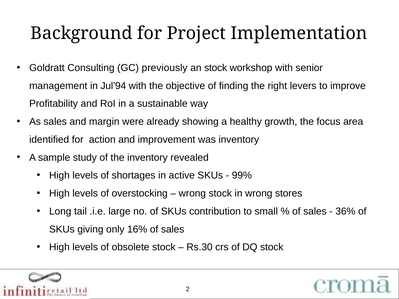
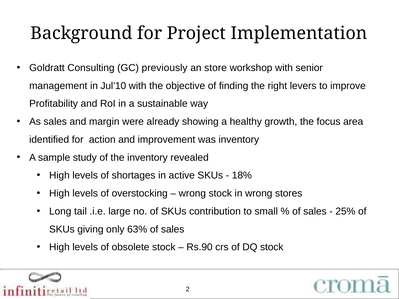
an stock: stock -> store (216, 68)
Jul’94: Jul’94 -> Jul’10 (113, 86)
99%: 99% -> 18% (242, 176)
36%: 36% -> 25% (345, 211)
16%: 16% -> 63% (137, 229)
Rs.30: Rs.30 -> Rs.90 (200, 247)
